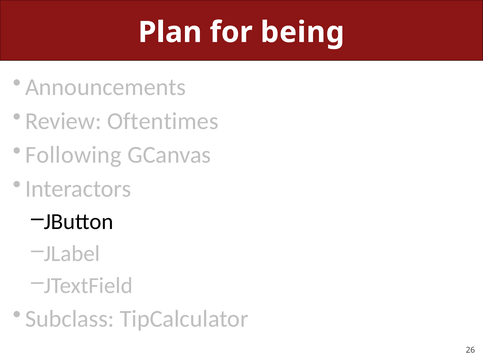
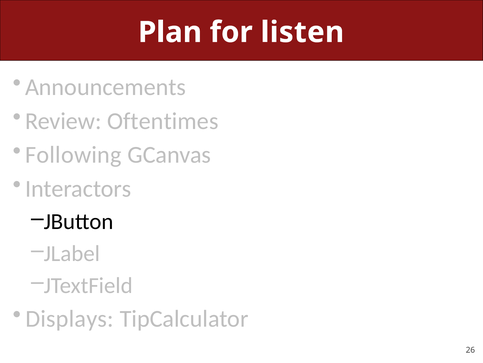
being: being -> listen (302, 32)
Subclass: Subclass -> Displays (70, 318)
